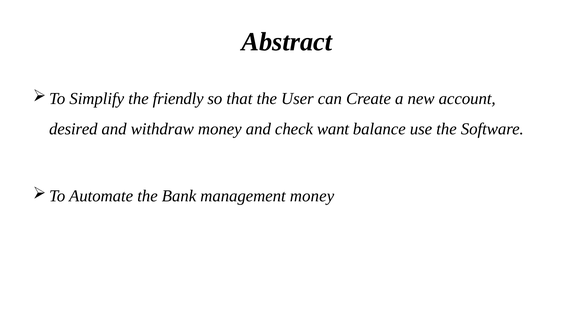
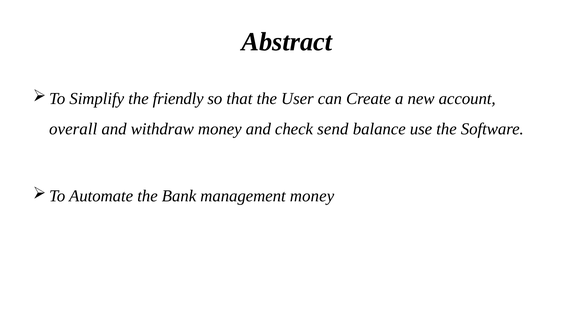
desired: desired -> overall (73, 129)
want: want -> send (333, 129)
